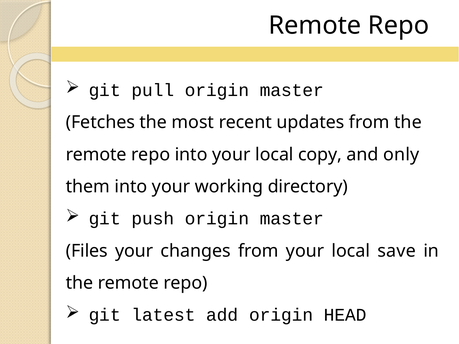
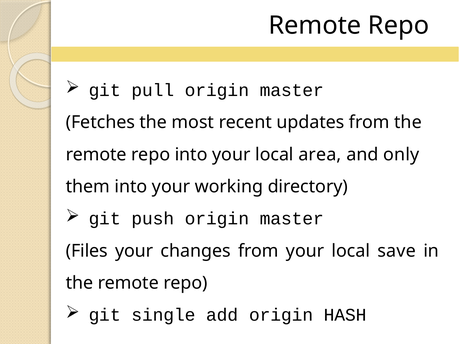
copy: copy -> area (320, 155)
latest: latest -> single (164, 315)
HEAD: HEAD -> HASH (345, 315)
